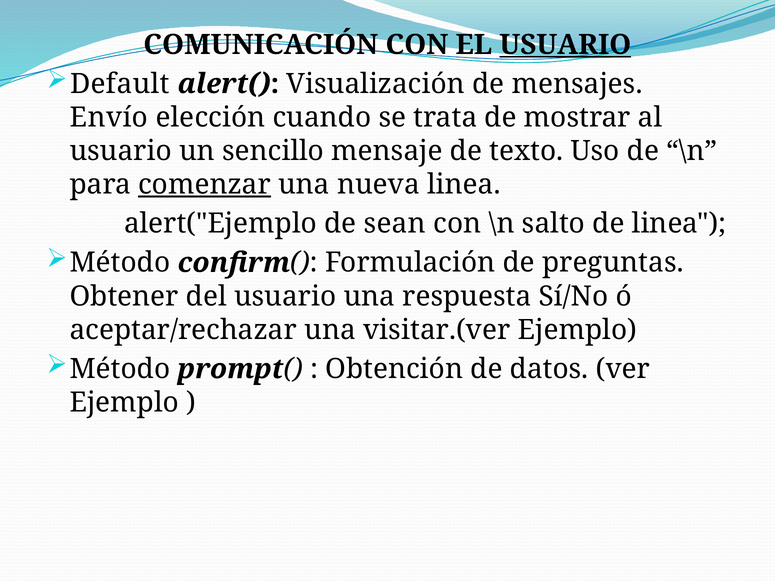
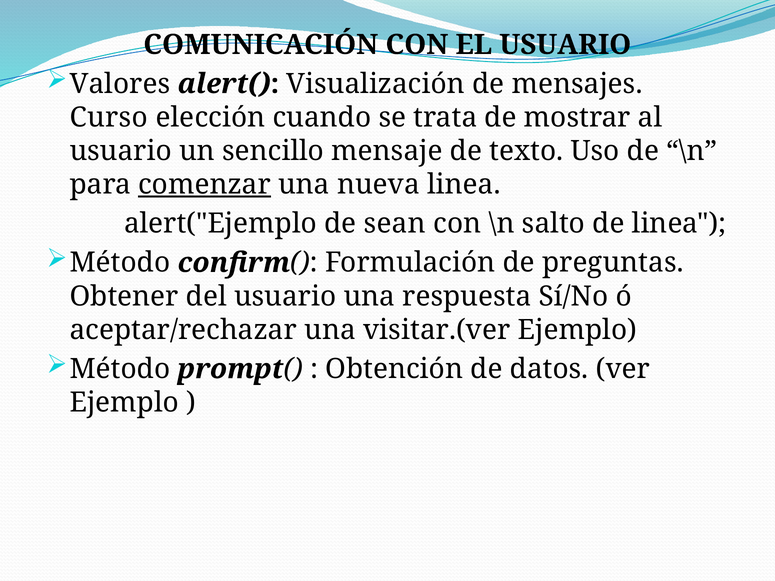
USUARIO underline: present -> none (565, 45)
Default: Default -> Valores (120, 84)
Envío: Envío -> Curso (109, 117)
